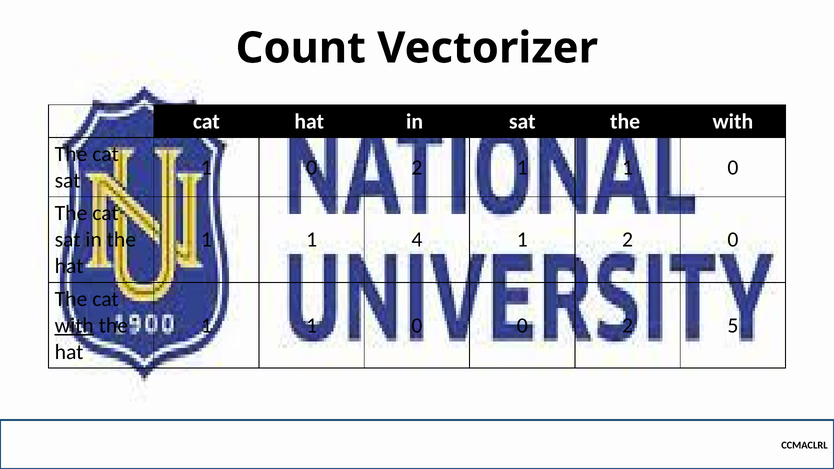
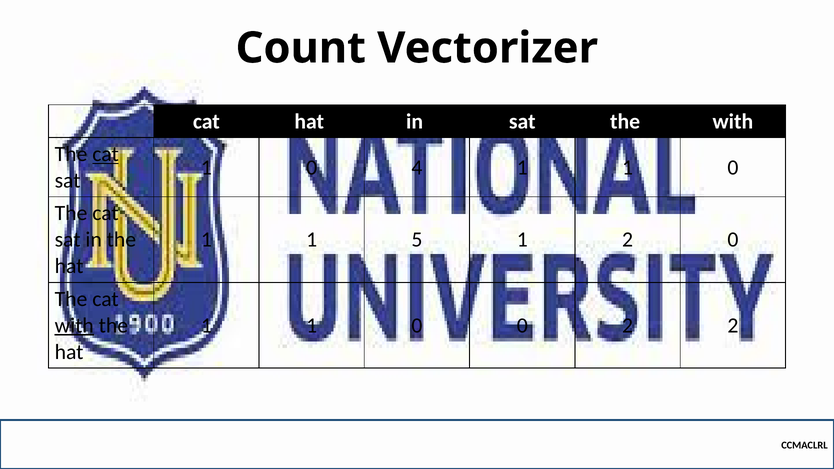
cat underline: none -> present (106, 154)
1 0 2: 2 -> 4 (417, 167)
4: 4 -> 5 (417, 240)
2 5: 5 -> 2 (733, 326)
